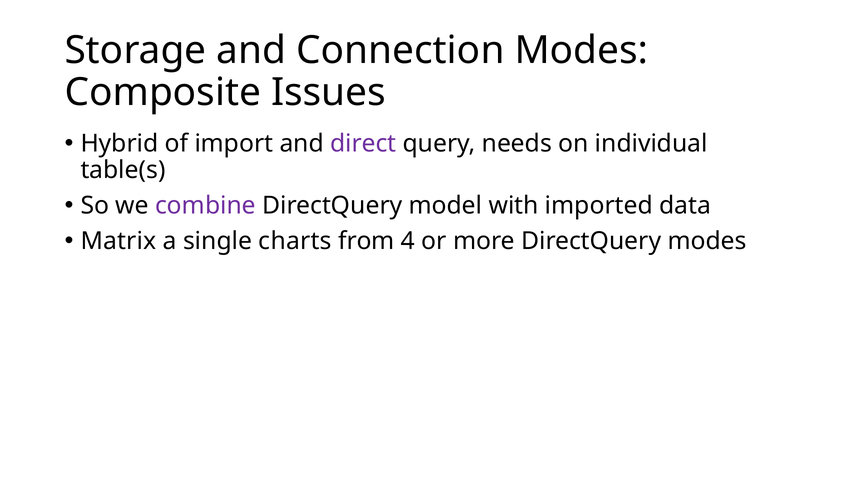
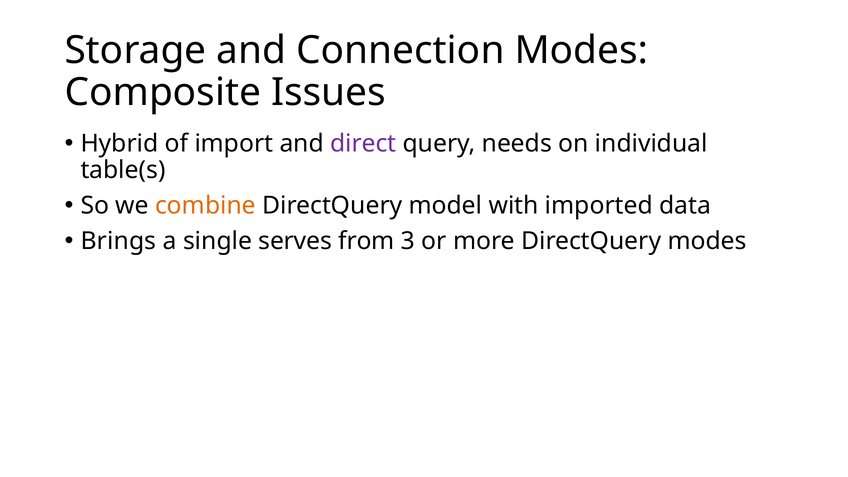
combine colour: purple -> orange (205, 206)
Matrix: Matrix -> Brings (118, 241)
charts: charts -> serves (295, 241)
4: 4 -> 3 (408, 241)
